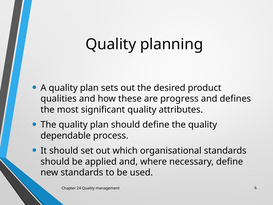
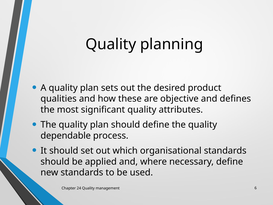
progress: progress -> objective (179, 99)
